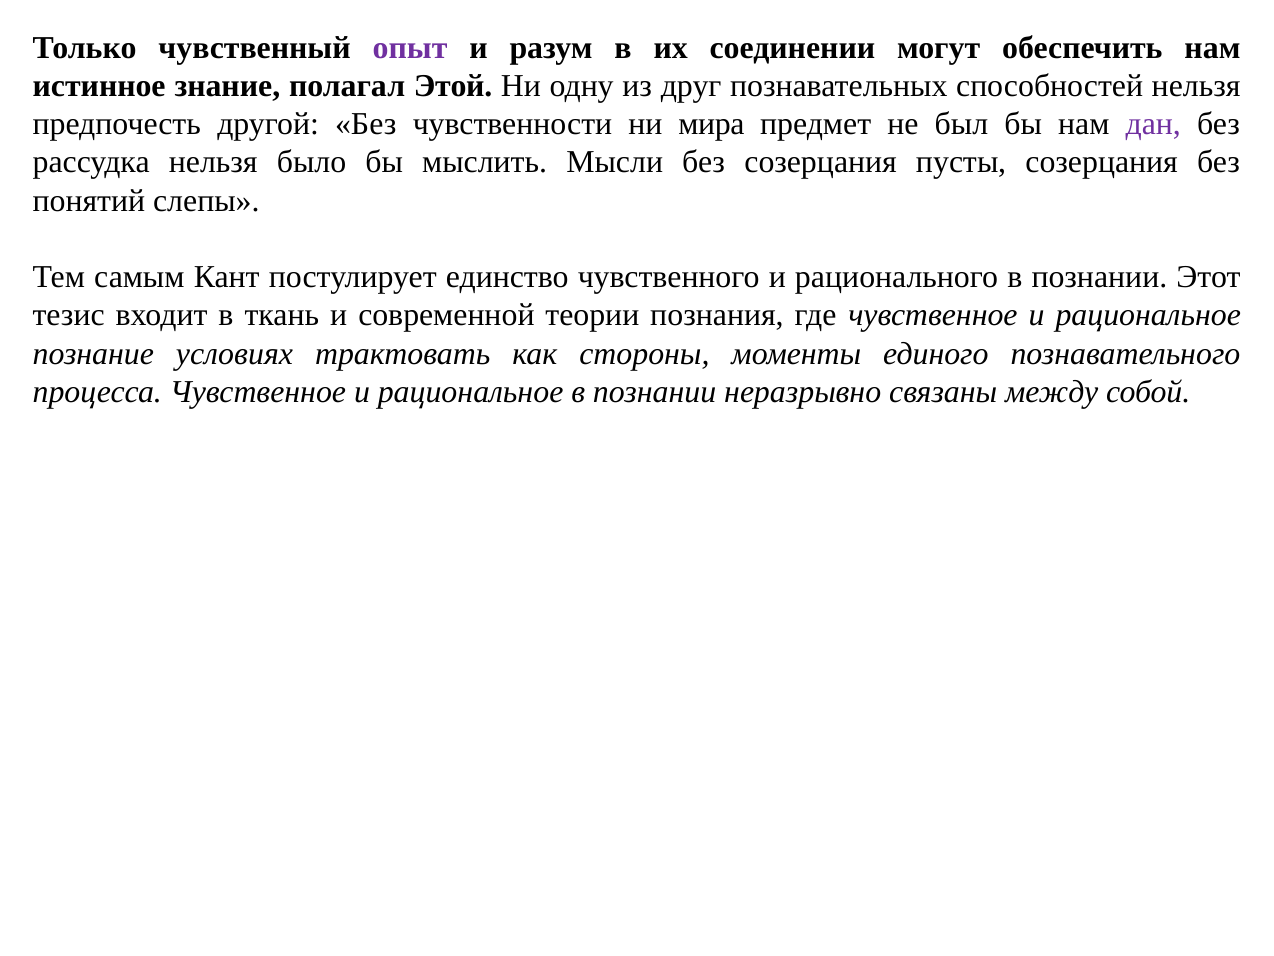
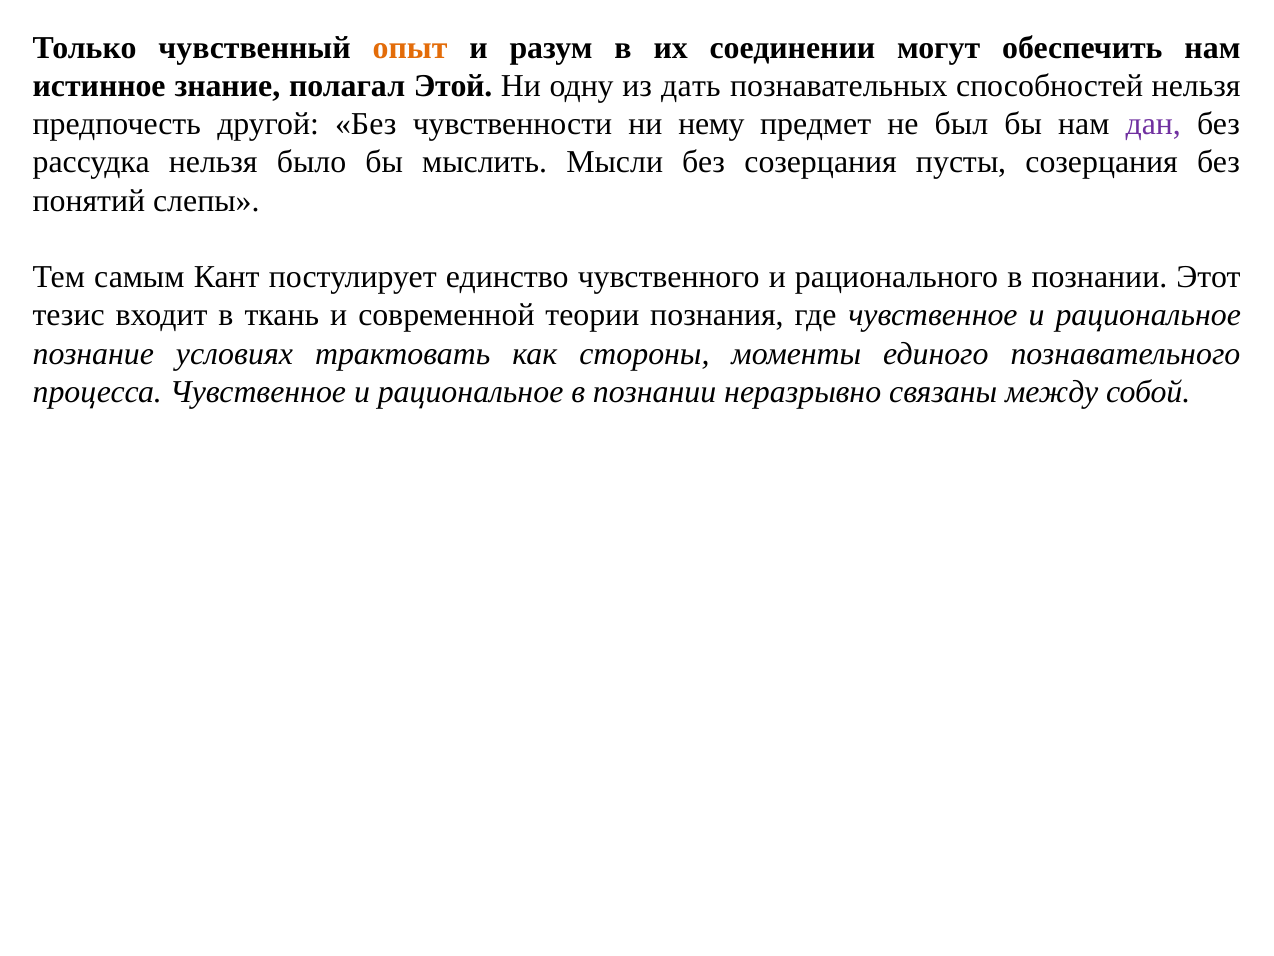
опыт colour: purple -> orange (410, 48)
друг: друг -> дать (691, 86)
мира: мира -> нему (711, 124)
